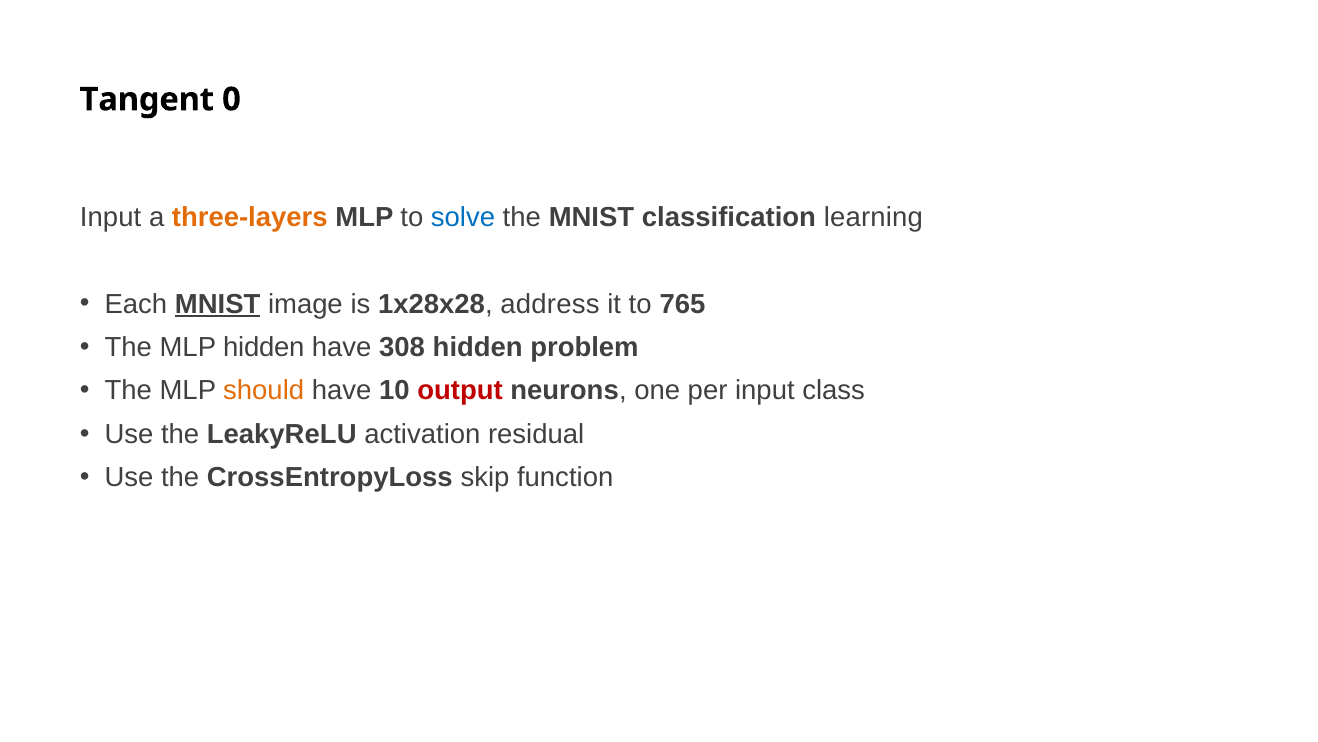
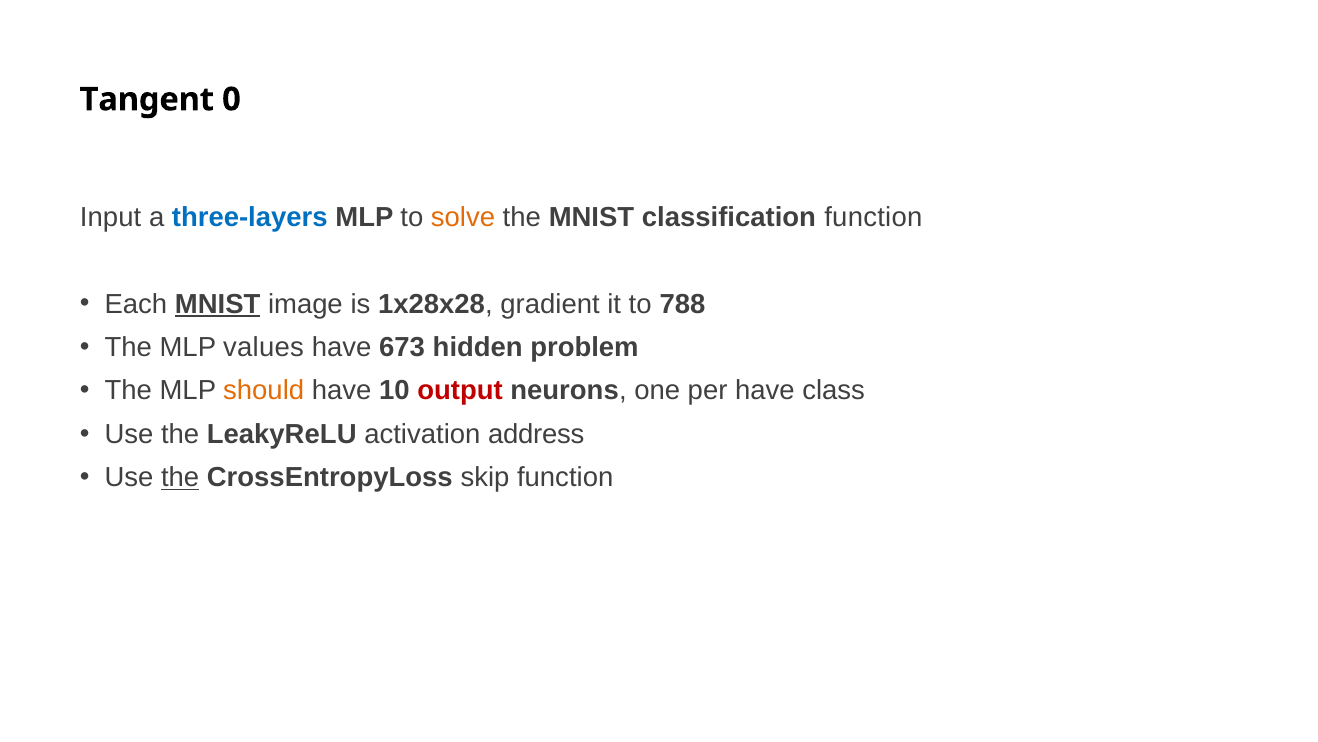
three-layers colour: orange -> blue (250, 217)
solve colour: blue -> orange (463, 217)
classification learning: learning -> function (873, 217)
address: address -> gradient (550, 304)
765: 765 -> 788 (682, 304)
MLP hidden: hidden -> values (264, 347)
308: 308 -> 673 (402, 347)
per input: input -> have (765, 391)
residual: residual -> address (536, 434)
the underline: none -> present (180, 477)
